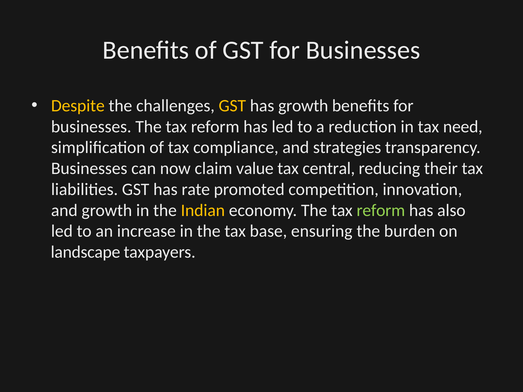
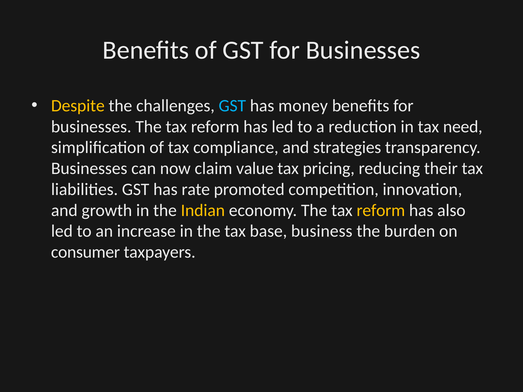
GST colour: yellow -> light blue (232, 106)
has growth: growth -> money (303, 106)
central: central -> pricing (329, 169)
reform colour: light green -> yellow (381, 210)
ensuring: ensuring -> business (322, 231)
landscape: landscape -> consumer (85, 252)
